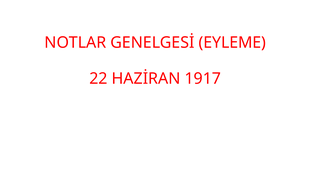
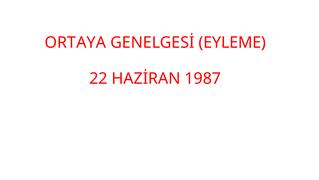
NOTLAR: NOTLAR -> ORTAYA (75, 43)
1917: 1917 -> 1987 (203, 78)
